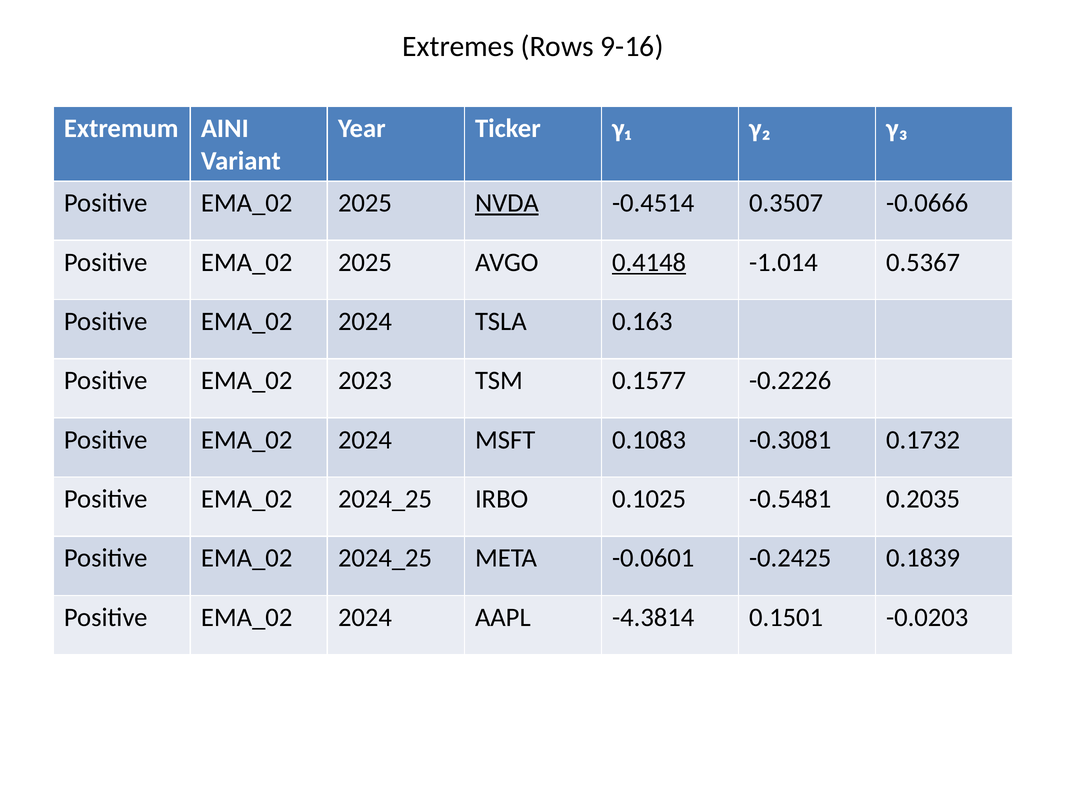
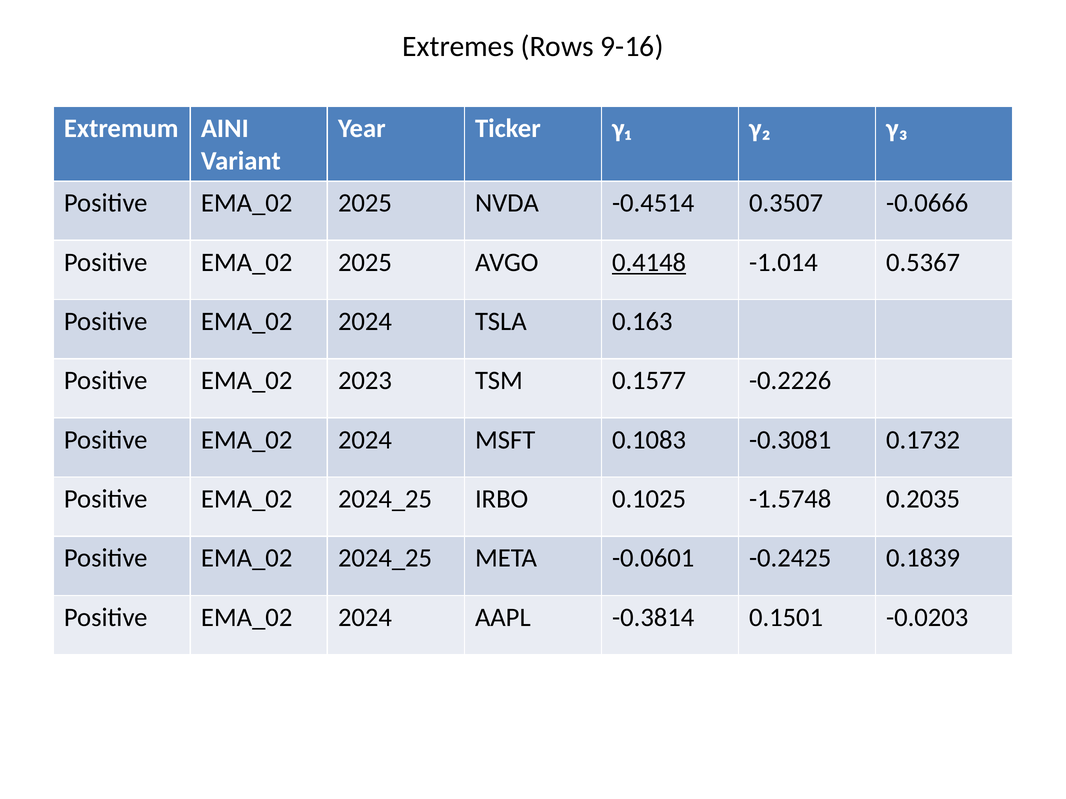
NVDA underline: present -> none (507, 203)
-0.5481: -0.5481 -> -1.5748 (790, 499)
-4.3814: -4.3814 -> -0.3814 (653, 618)
